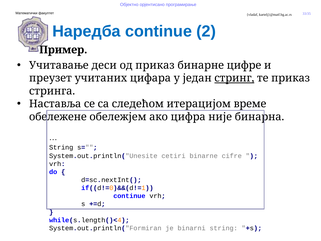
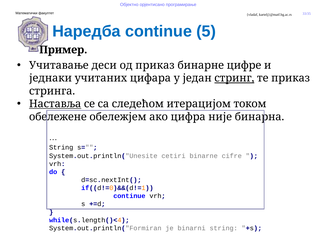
2: 2 -> 5 (206, 31)
преузет: преузет -> једнаки (50, 78)
Наставља underline: none -> present (55, 104)
време: време -> током (250, 104)
